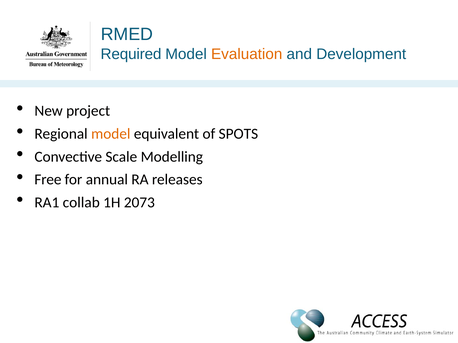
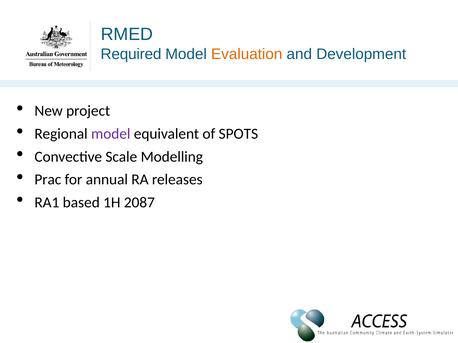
model colour: orange -> purple (111, 134)
Free: Free -> Prac (48, 180)
collab: collab -> based (81, 203)
2073: 2073 -> 2087 (139, 203)
